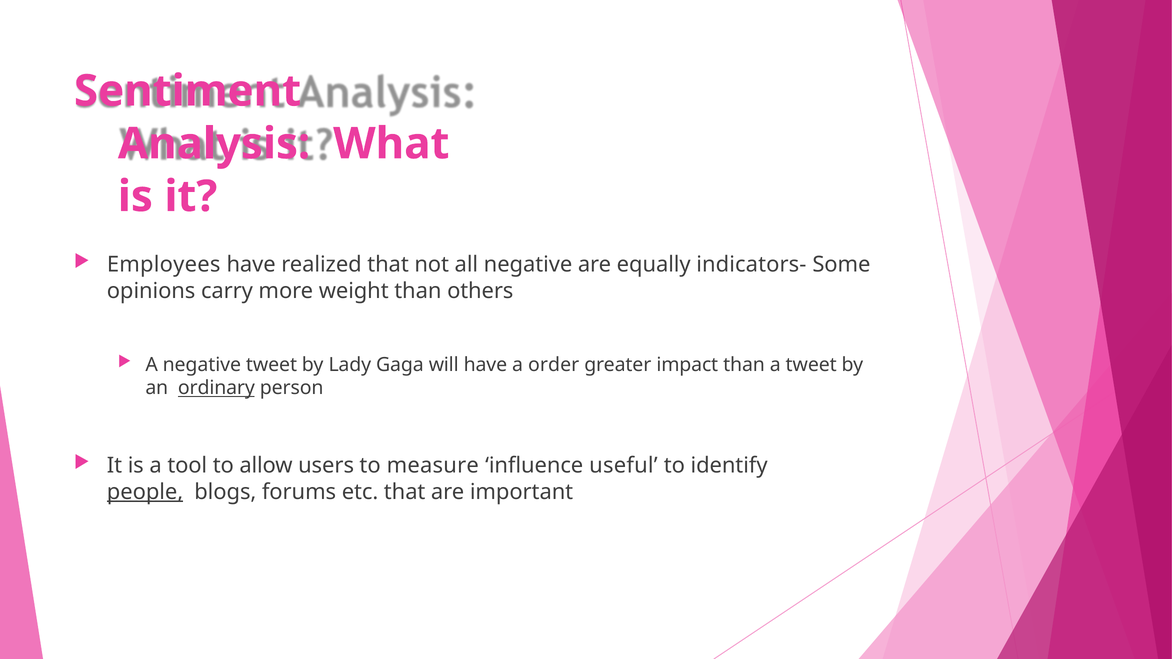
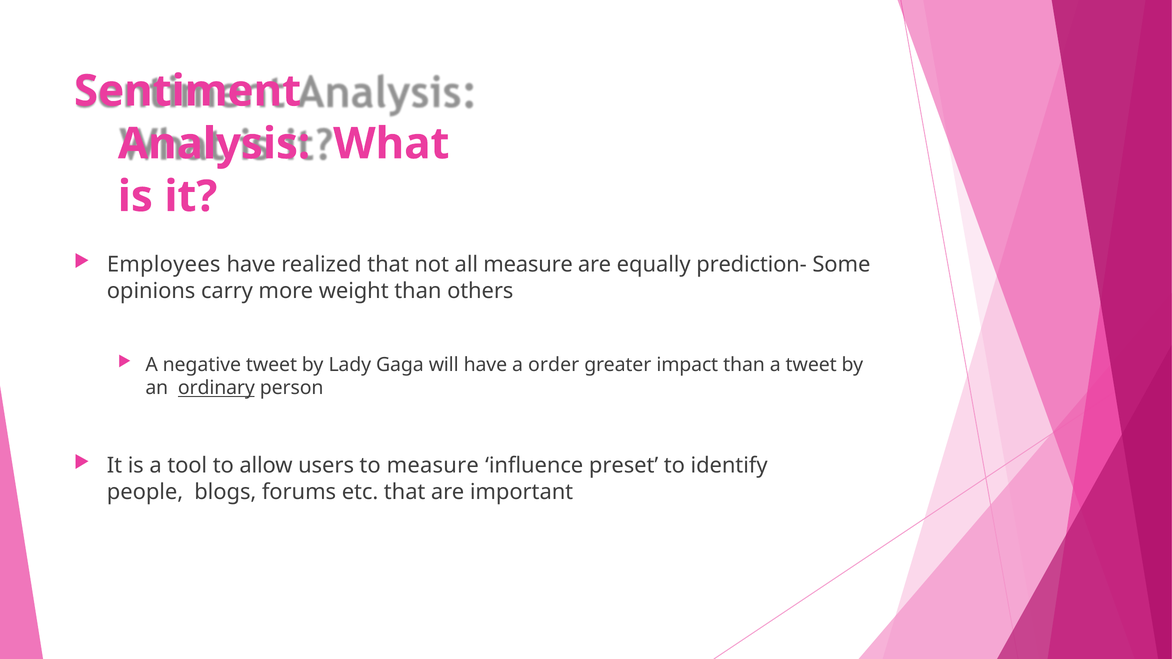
all negative: negative -> measure (528, 265)
indicators-: indicators- -> prediction- (752, 265)
useful: useful -> preset (624, 466)
people underline: present -> none (145, 492)
